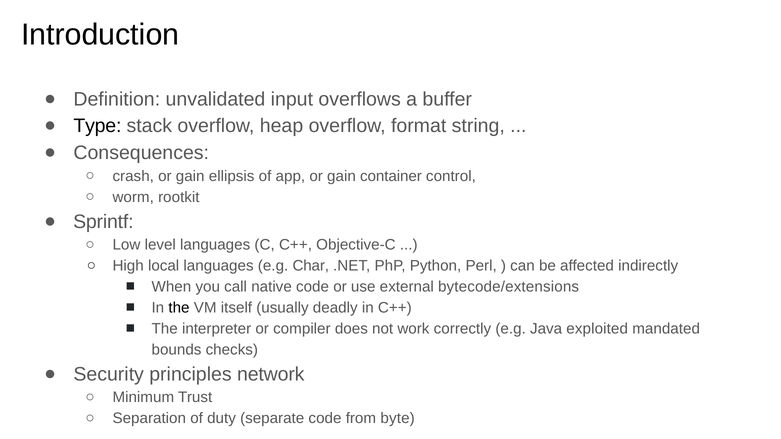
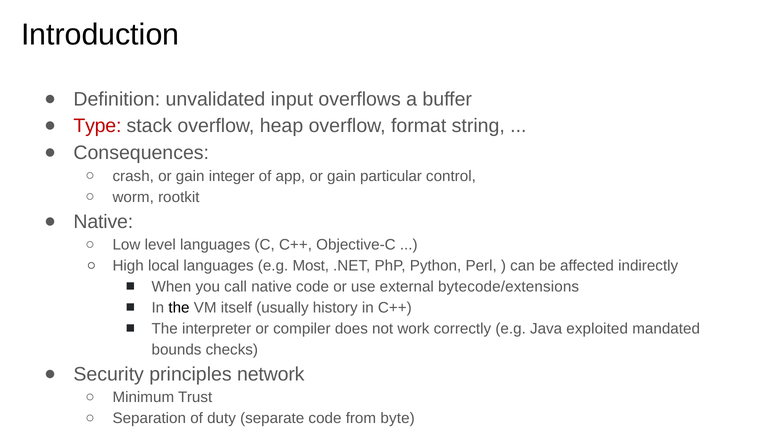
Type colour: black -> red (97, 126)
ellipsis: ellipsis -> integer (232, 176)
container: container -> particular (391, 176)
Sprintf: Sprintf -> Native (103, 222)
Char: Char -> Most (311, 266)
deadly: deadly -> history (335, 308)
